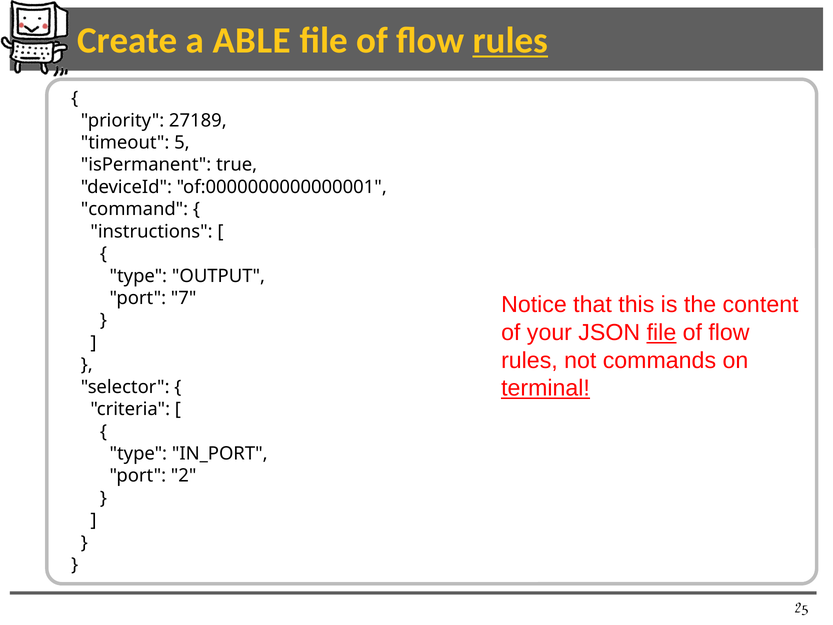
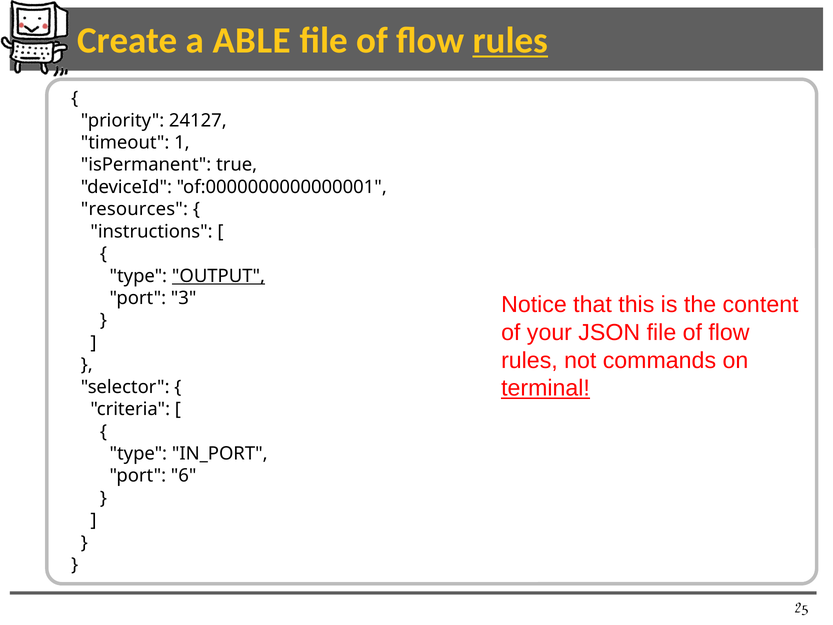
27189: 27189 -> 24127 (198, 120)
5: 5 -> 1 (182, 143)
command: command -> resources (134, 209)
OUTPUT underline: none -> present (218, 276)
7: 7 -> 3 (184, 298)
file underline: present -> none (661, 332)
2: 2 -> 6 (184, 476)
